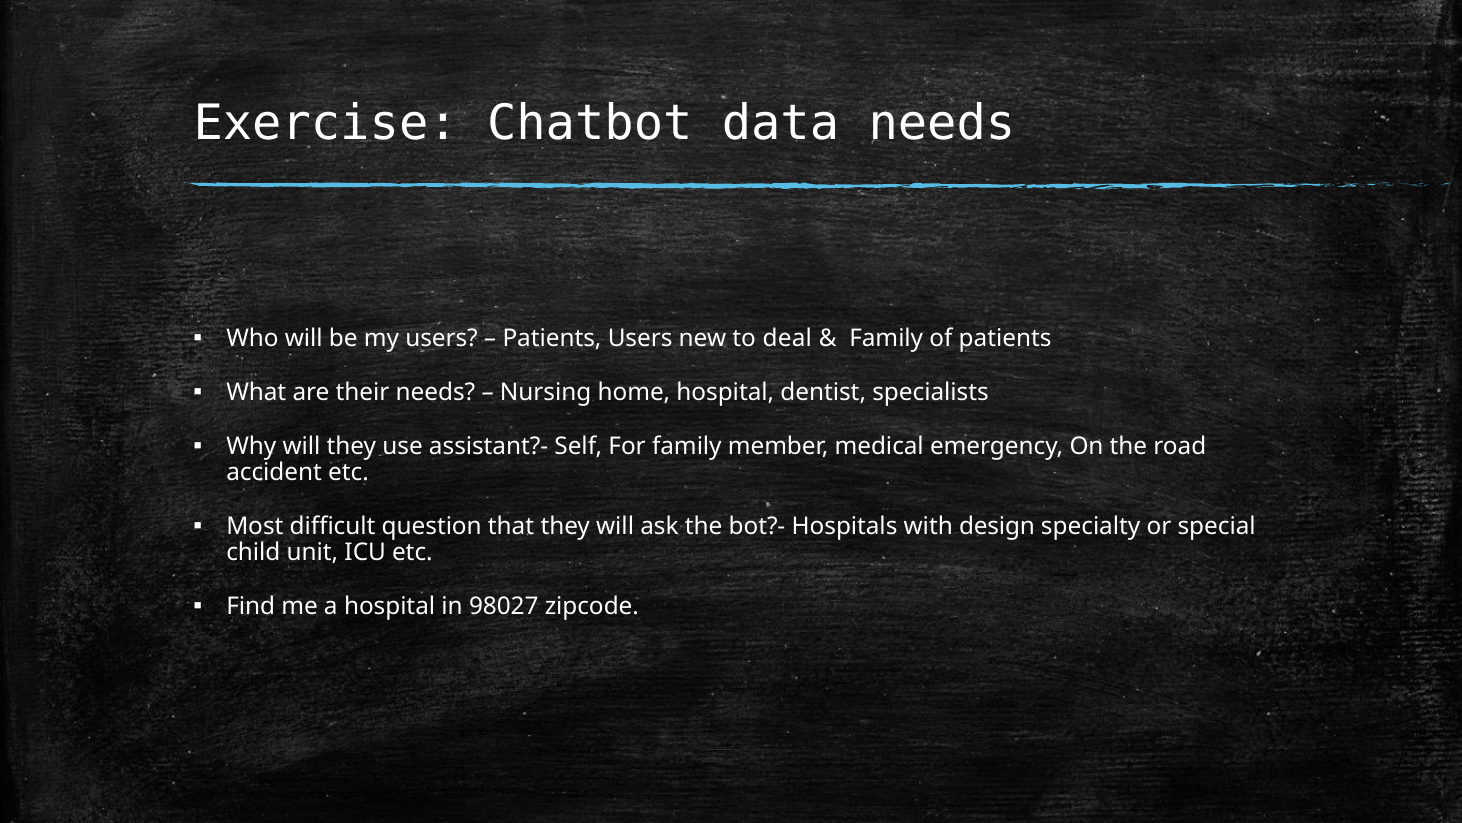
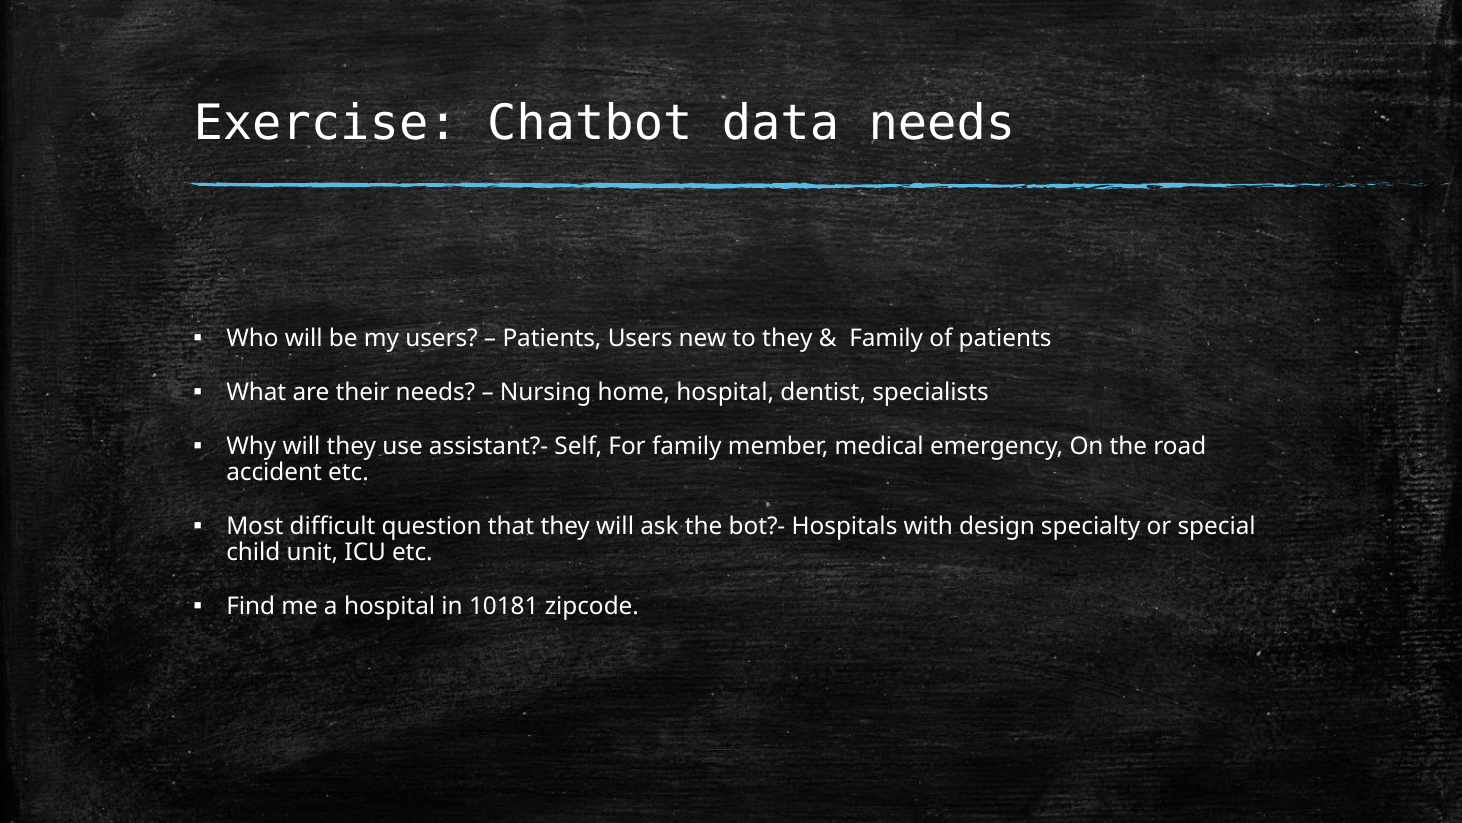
to deal: deal -> they (787, 338)
98027: 98027 -> 10181 (504, 606)
